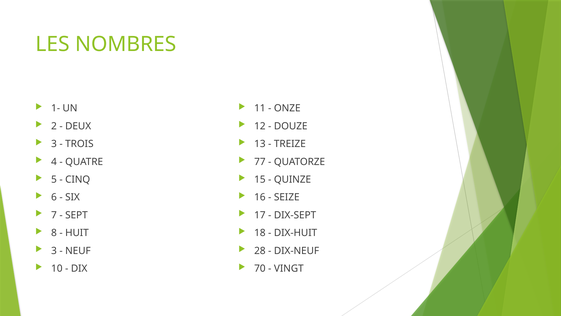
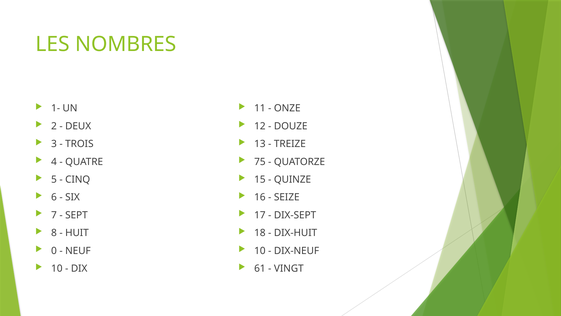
77: 77 -> 75 (260, 162)
3: 3 -> 0 (54, 250)
28: 28 -> 10 (260, 250)
70: 70 -> 61 (260, 268)
